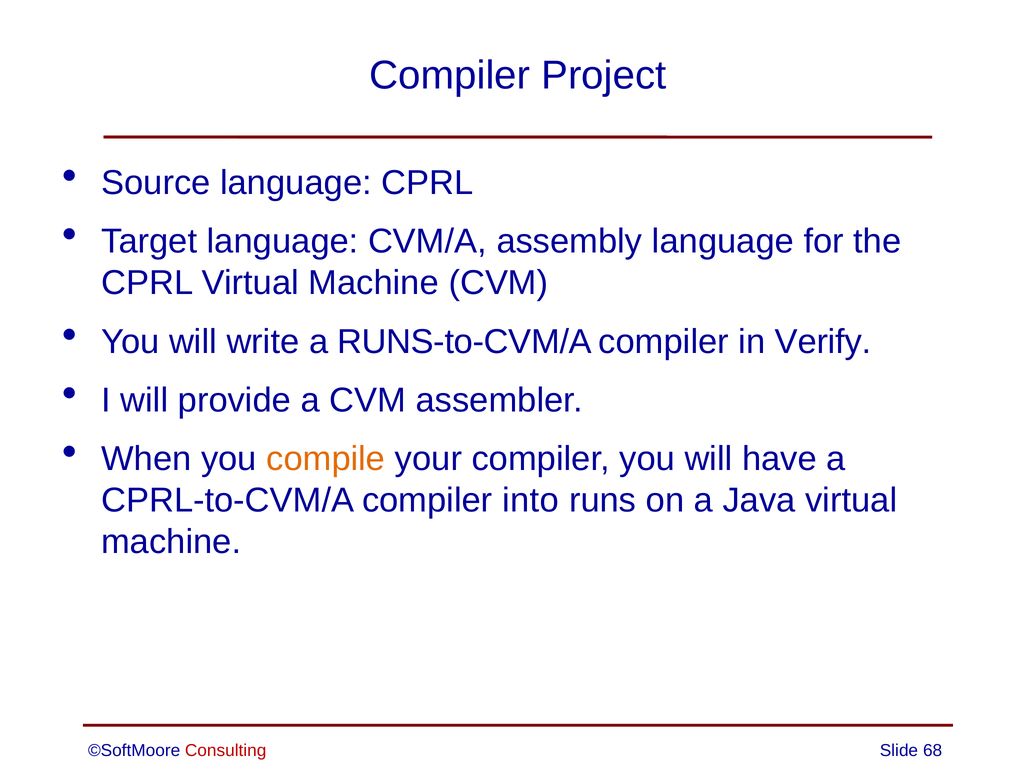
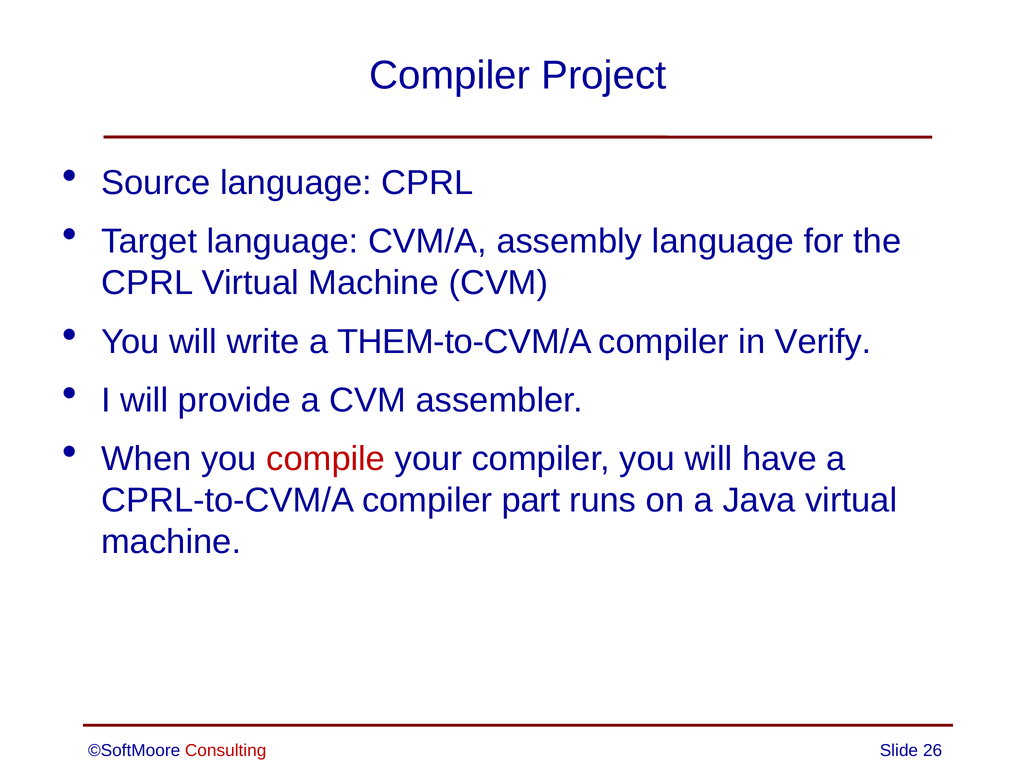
RUNS-to-CVM/A: RUNS-to-CVM/A -> THEM-to-CVM/A (464, 342)
compile colour: orange -> red (326, 459)
into: into -> part (531, 501)
68: 68 -> 26 (933, 751)
